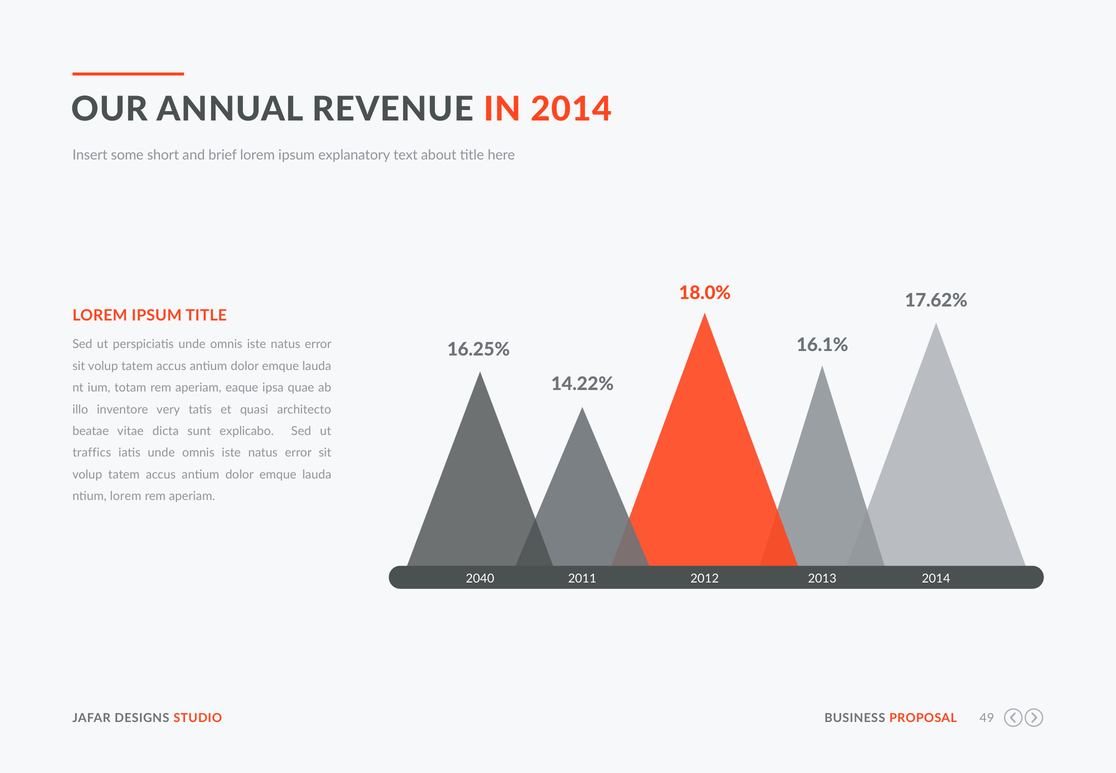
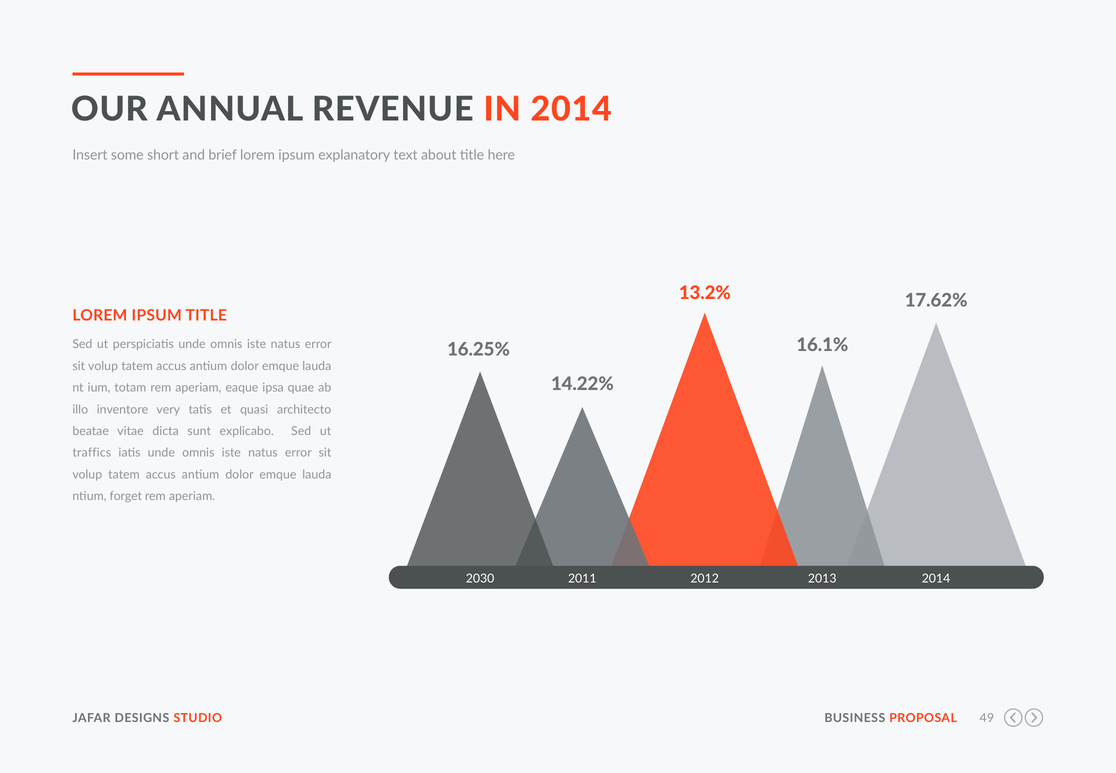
18.0%: 18.0% -> 13.2% (705, 293)
ntium lorem: lorem -> forget (126, 496)
2040: 2040 -> 2030 (480, 579)
